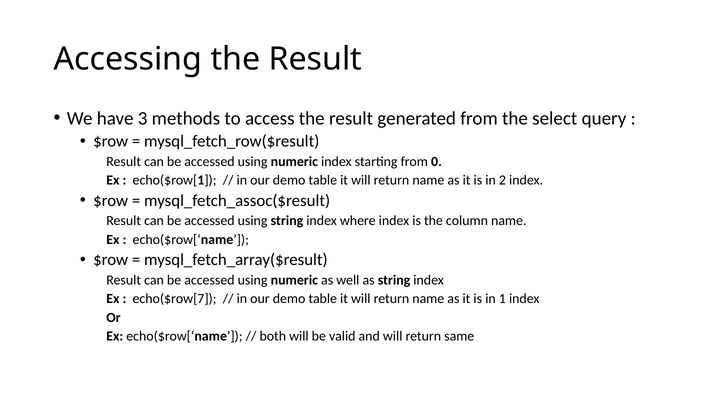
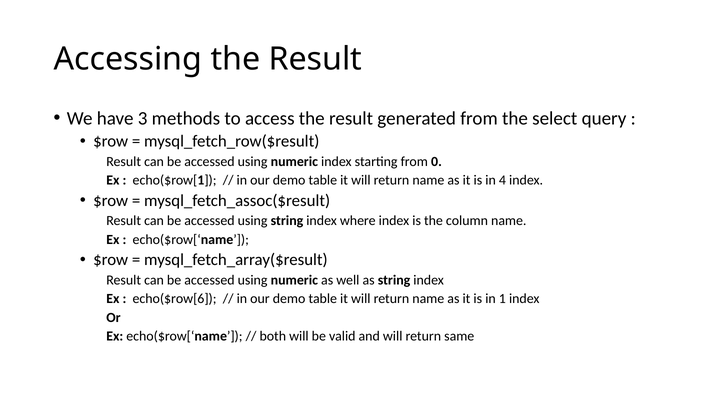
2: 2 -> 4 (502, 180)
echo($row[7: echo($row[7 -> echo($row[6 (175, 298)
